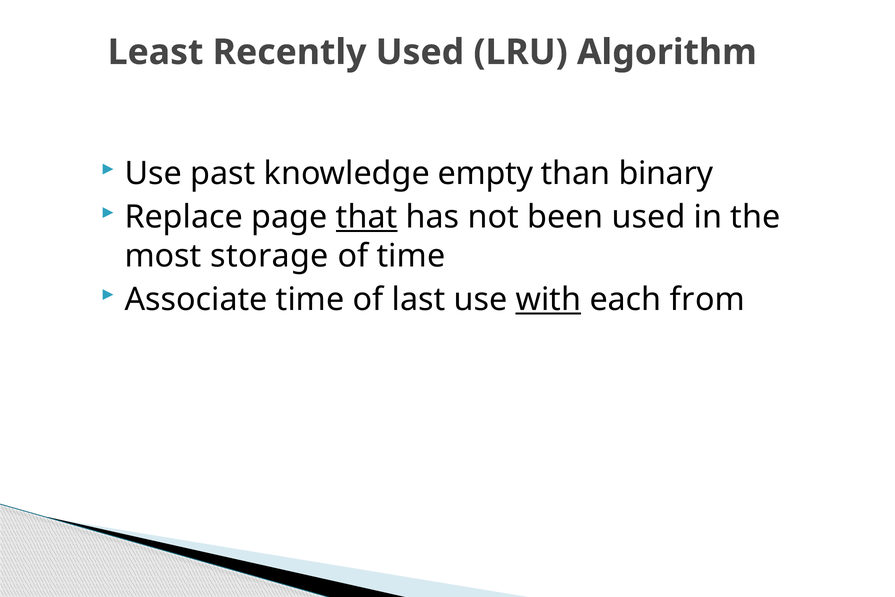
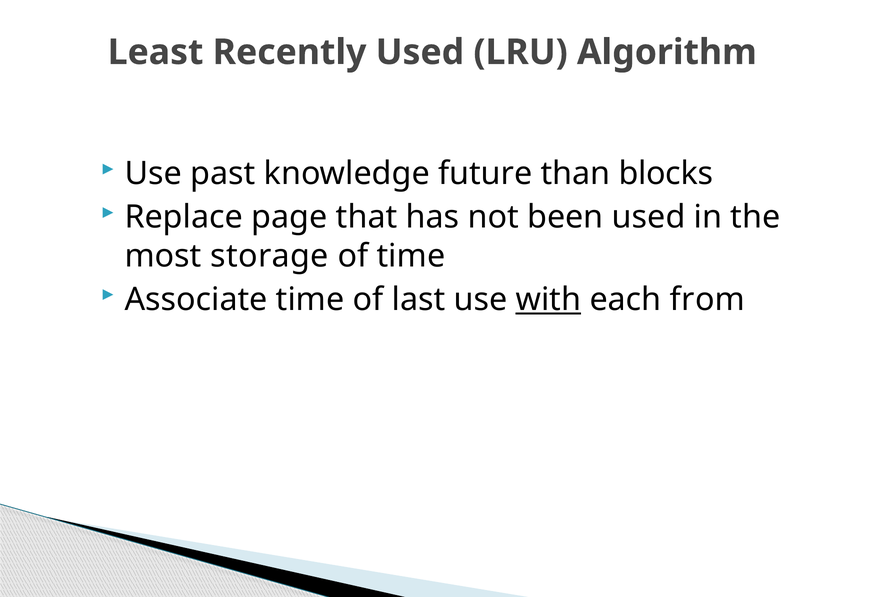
empty: empty -> future (485, 174)
binary: binary -> blocks (666, 174)
that underline: present -> none (367, 217)
